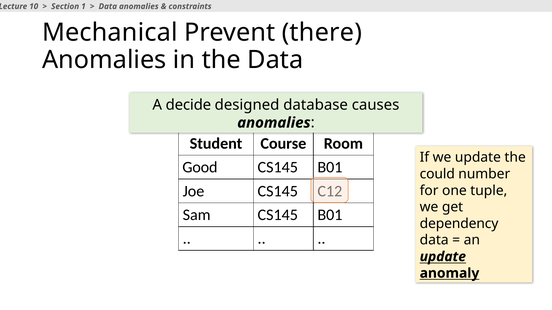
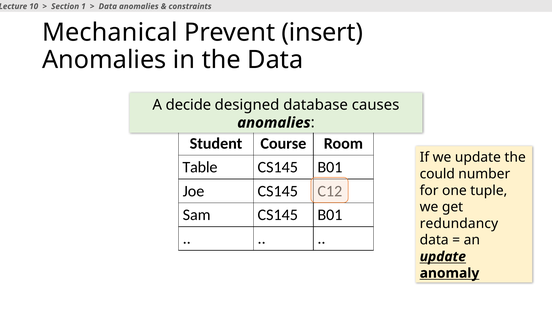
there: there -> insert (322, 33)
Good: Good -> Table (200, 168)
dependency: dependency -> redundancy (459, 224)
